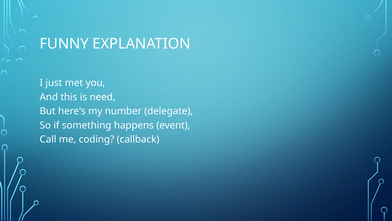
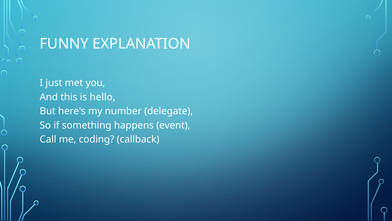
need: need -> hello (103, 97)
